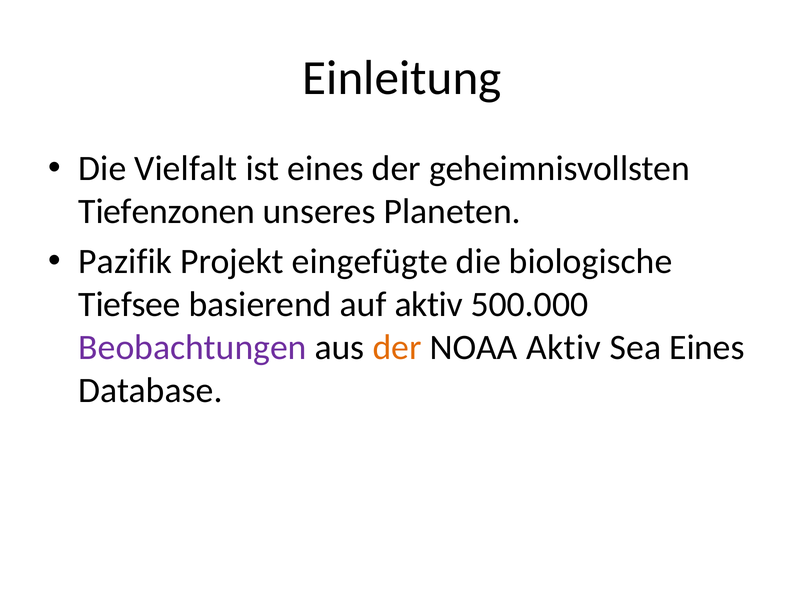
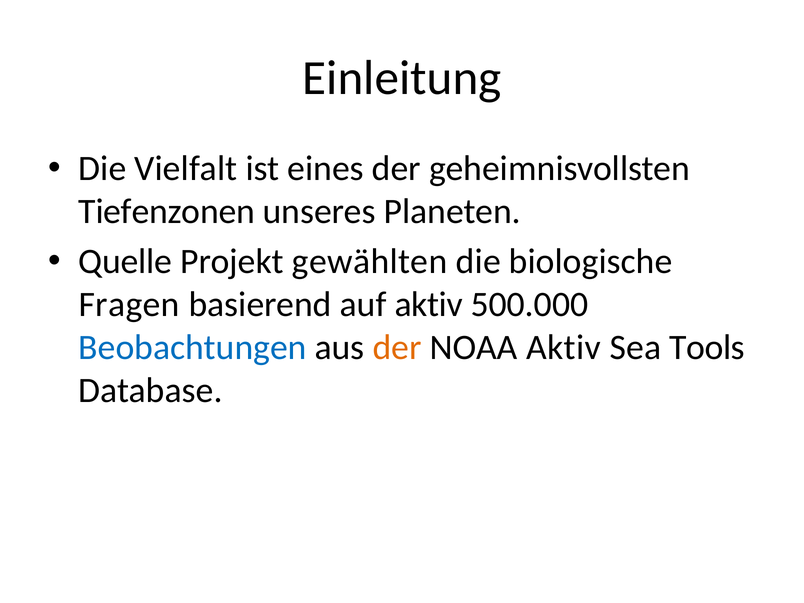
Pazifik: Pazifik -> Quelle (125, 262)
eingefügte: eingefügte -> gewählten (370, 262)
Tiefsee: Tiefsee -> Fragen (129, 304)
Beobachtungen colour: purple -> blue (192, 347)
Sea Eines: Eines -> Tools (707, 347)
